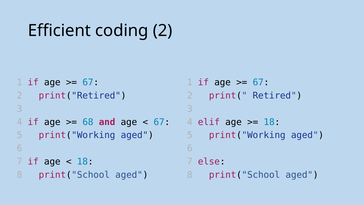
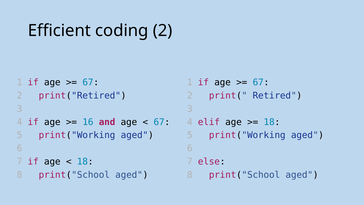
68: 68 -> 16 (88, 122)
